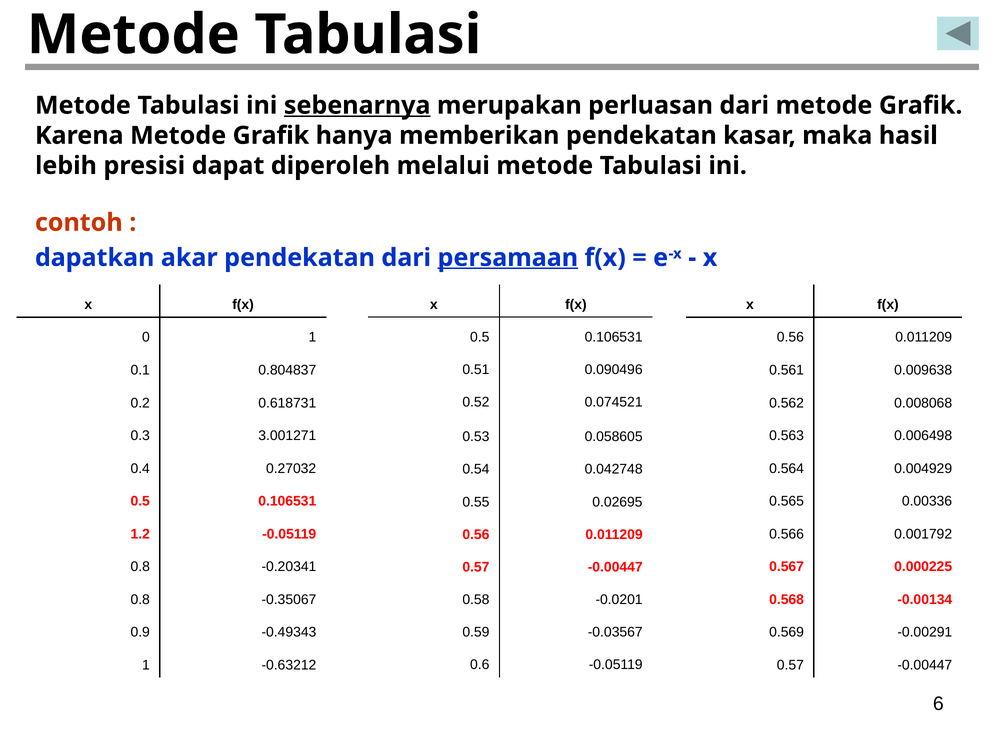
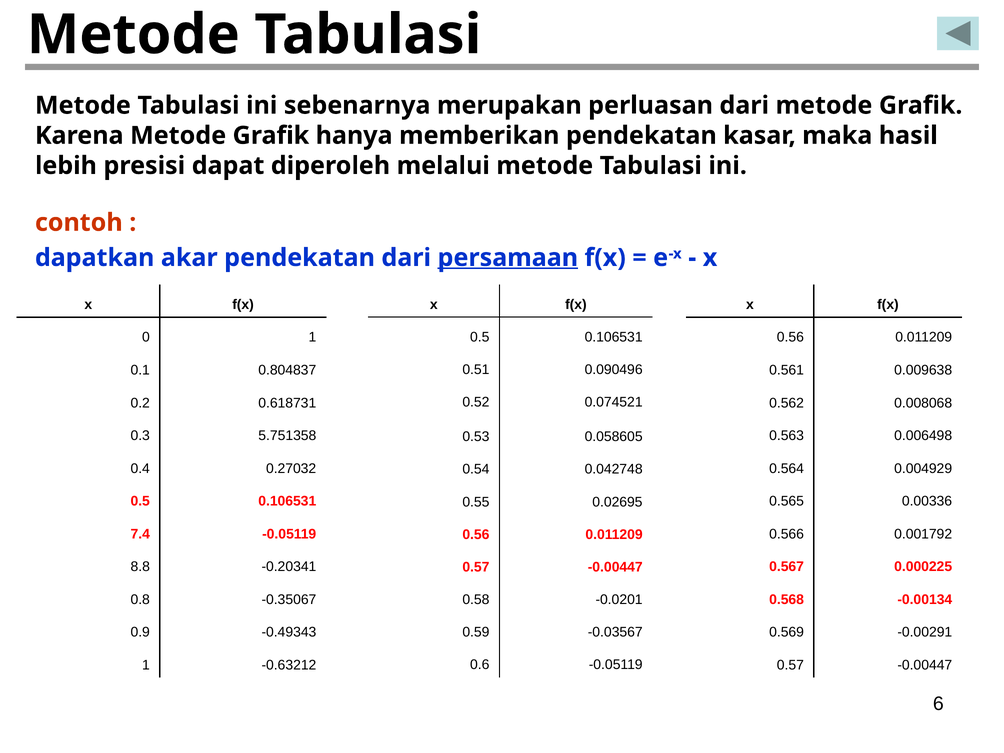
sebenarnya underline: present -> none (357, 105)
3.001271: 3.001271 -> 5.751358 (287, 436)
1.2: 1.2 -> 7.4 (140, 534)
0.8: 0.8 -> 8.8 (140, 567)
